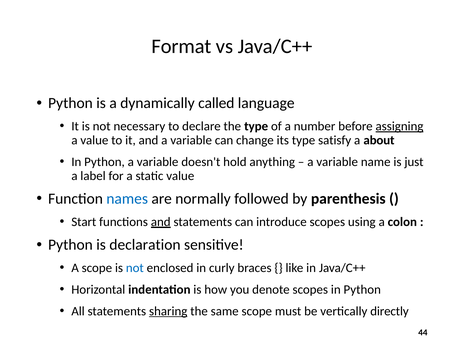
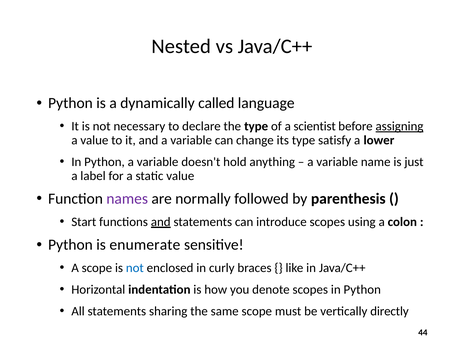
Format: Format -> Nested (181, 46)
number: number -> scientist (315, 126)
about: about -> lower (379, 140)
names colour: blue -> purple (127, 199)
declaration: declaration -> enumerate (145, 245)
sharing underline: present -> none (168, 311)
